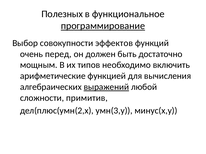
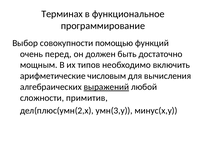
Полезных: Полезных -> Терминах (62, 14)
программирование underline: present -> none (103, 26)
эффектов: эффектов -> помощью (114, 43)
функцией: функцией -> числовым (107, 76)
